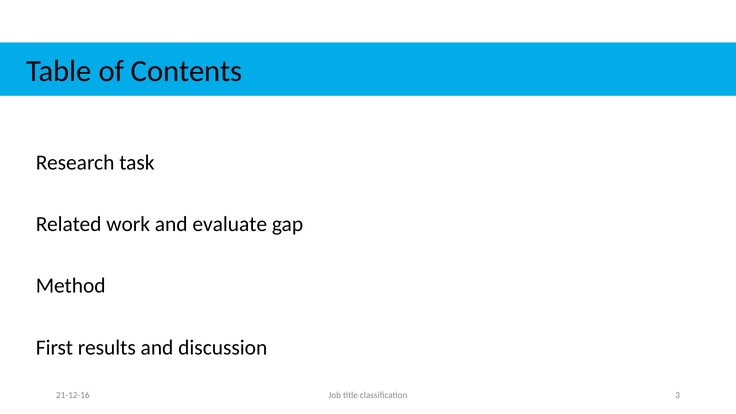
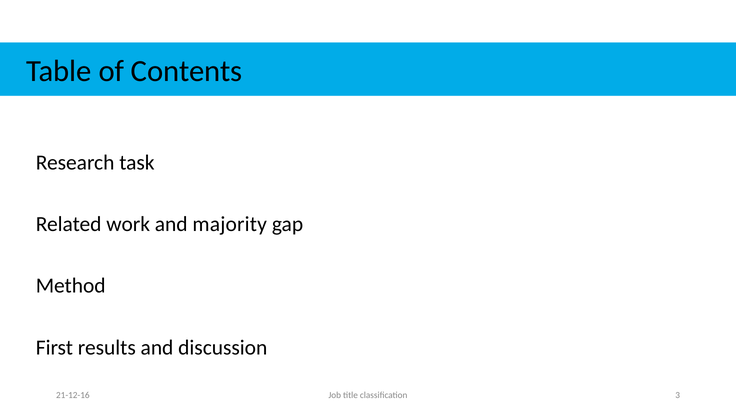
evaluate: evaluate -> majority (230, 224)
